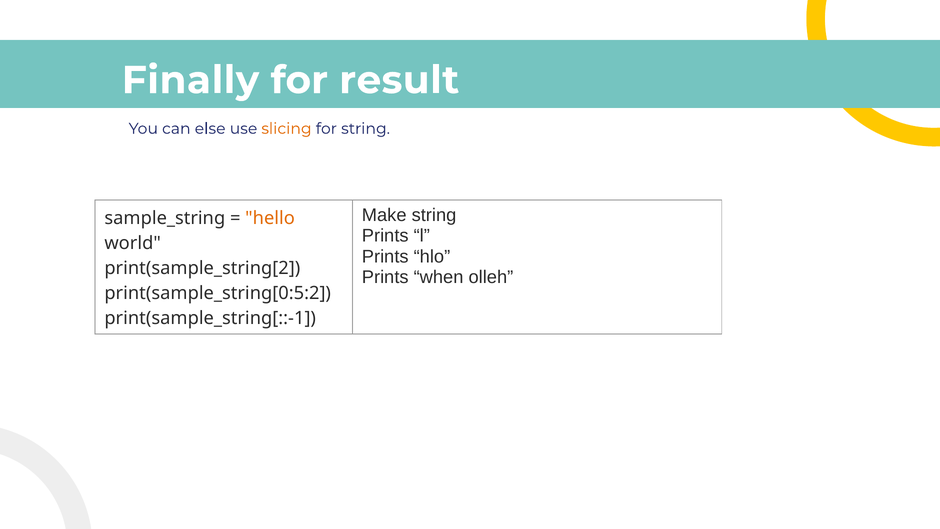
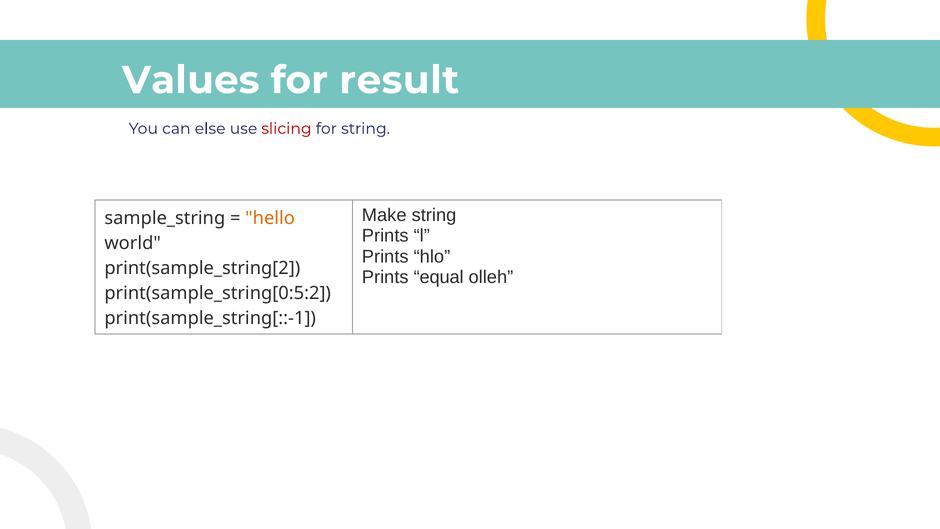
Finally: Finally -> Values (191, 80)
slicing colour: orange -> red (287, 129)
when: when -> equal (439, 277)
